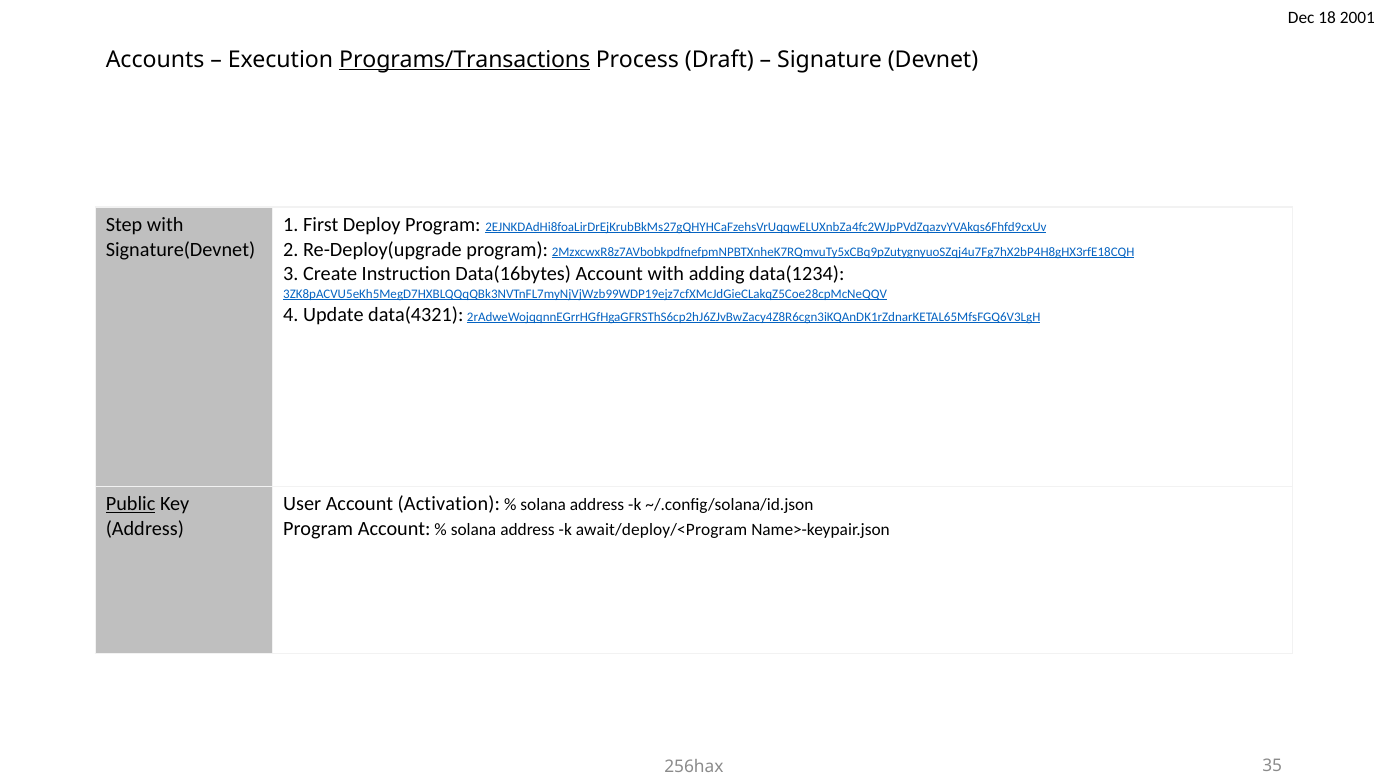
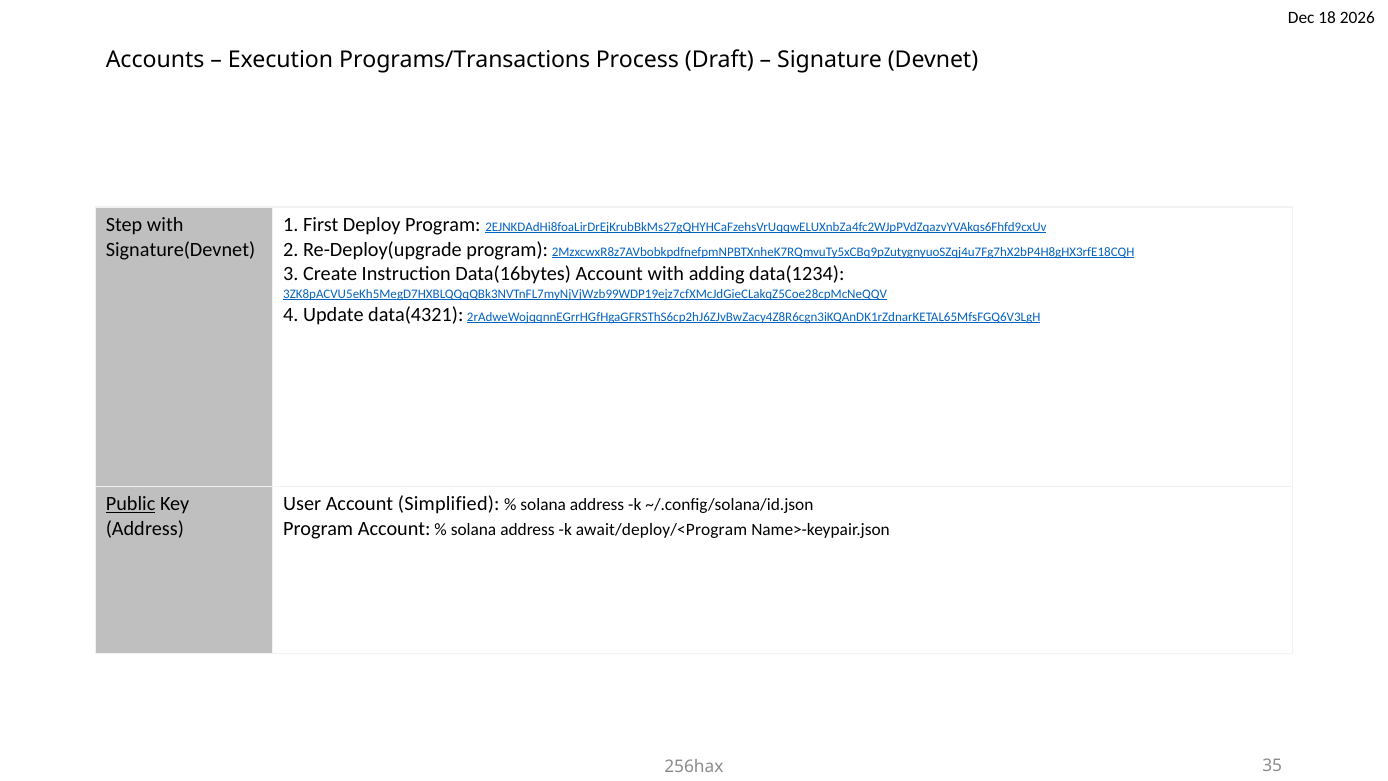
2001: 2001 -> 2026 (1357, 18)
Programs/Transactions underline: present -> none (465, 59)
Activation: Activation -> Simplified (449, 504)
